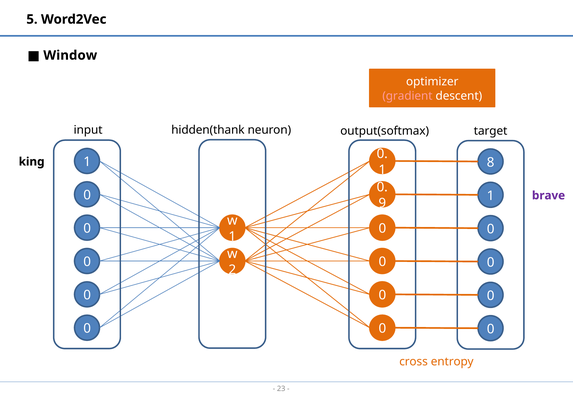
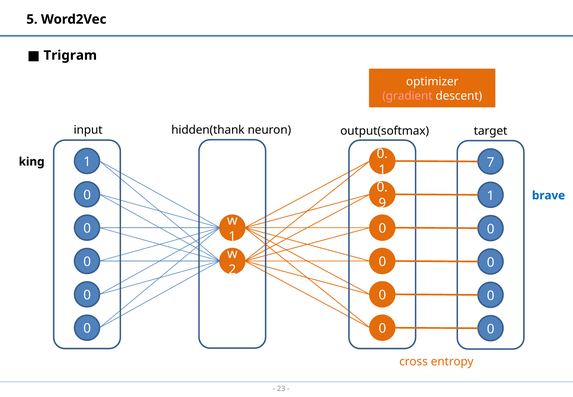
Window: Window -> Trigram (70, 55)
8: 8 -> 7 (491, 162)
brave colour: purple -> blue (549, 195)
